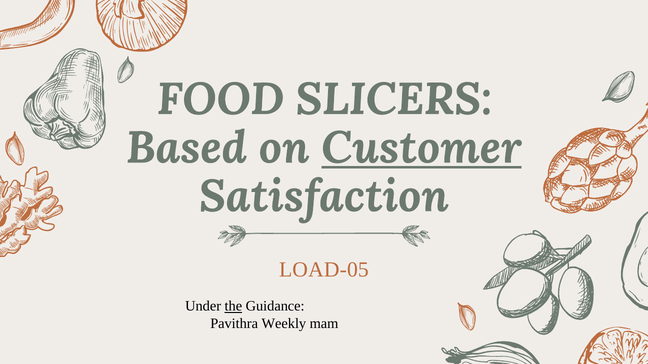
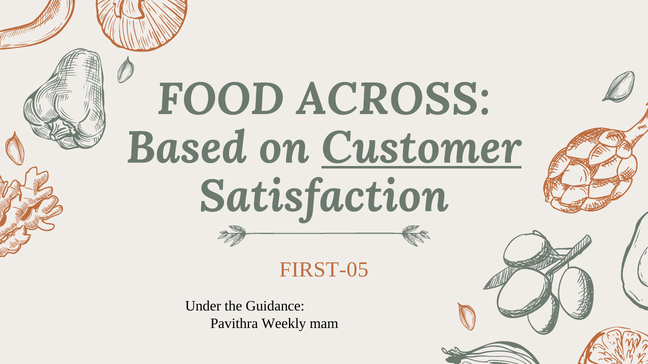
SLICERS: SLICERS -> ACROSS (393, 99)
LOAD-05: LOAD-05 -> FIRST-05 (324, 270)
the underline: present -> none (233, 307)
